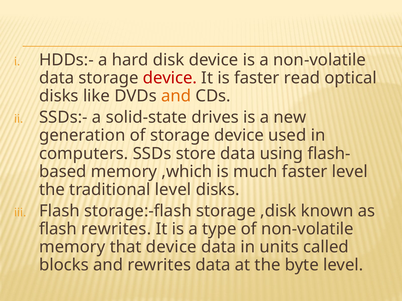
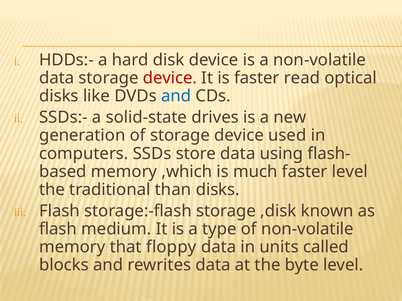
and colour: orange -> blue (176, 96)
traditional level: level -> than (173, 190)
flash rewrites: rewrites -> medium (116, 229)
that device: device -> floppy (171, 247)
